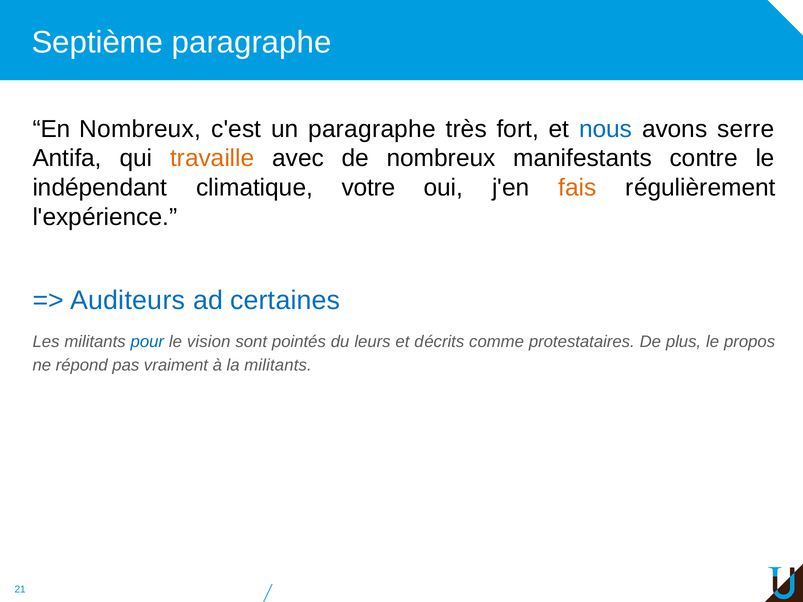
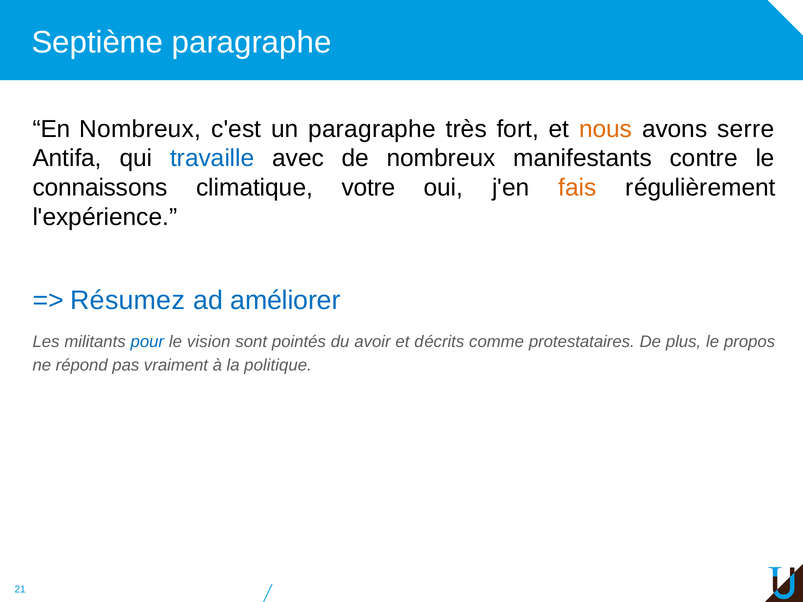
nous colour: blue -> orange (606, 129)
travaille colour: orange -> blue (212, 158)
indépendant: indépendant -> connaissons (100, 188)
Auditeurs: Auditeurs -> Résumez (128, 300)
certaines: certaines -> améliorer (285, 300)
leurs: leurs -> avoir (372, 342)
la militants: militants -> politique (278, 365)
